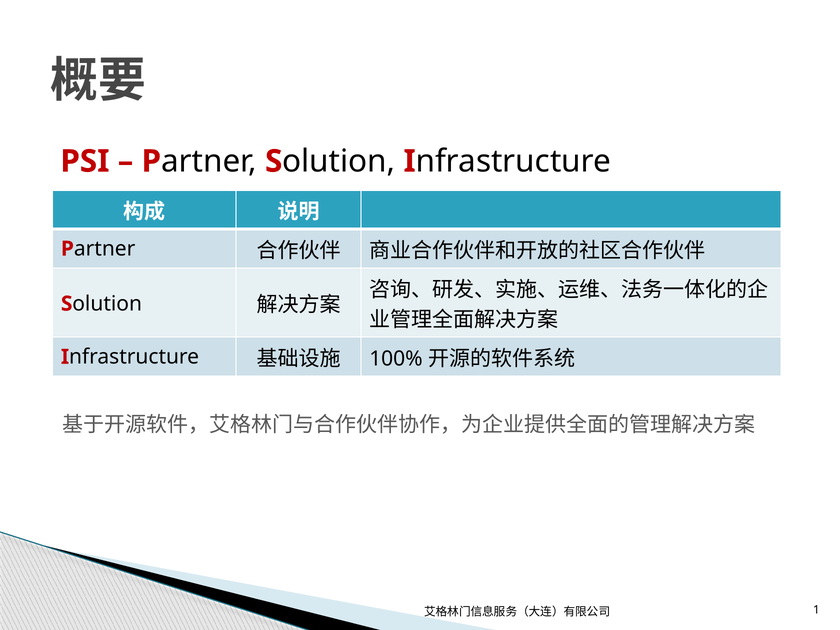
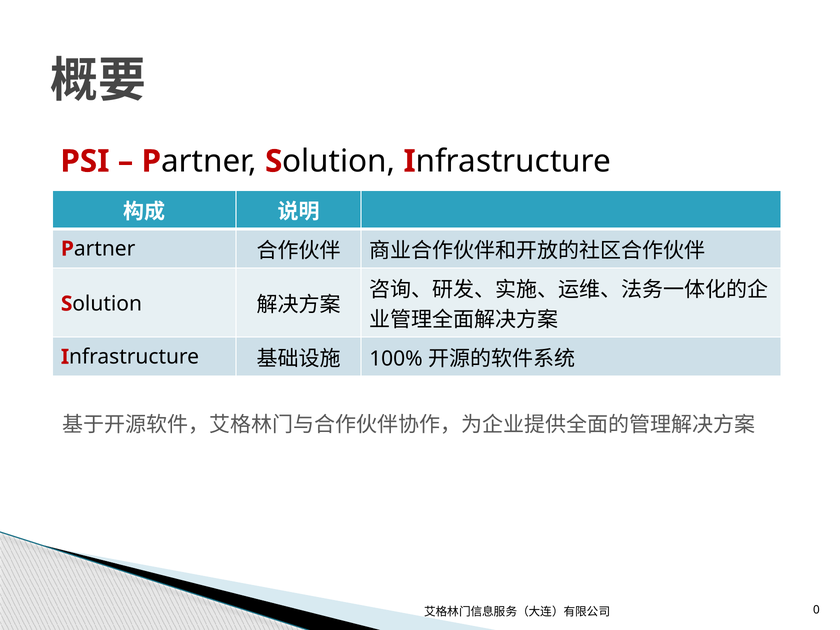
1: 1 -> 0 (816, 610)
